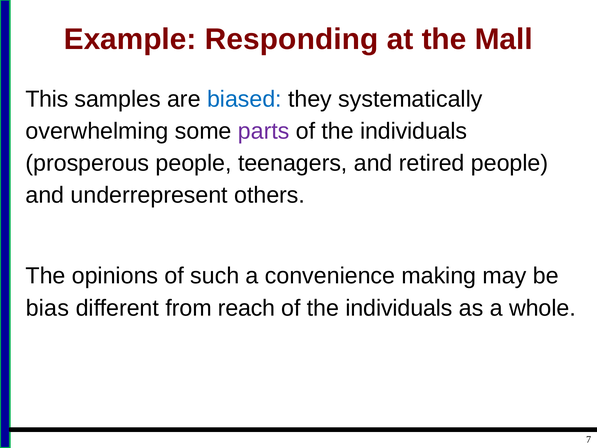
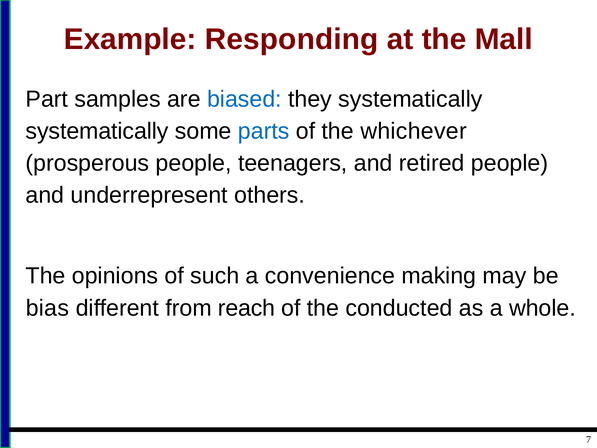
This: This -> Part (47, 99)
overwhelming: overwhelming -> systematically (97, 131)
parts colour: purple -> blue (264, 131)
individuals: individuals -> whichever (414, 131)
individuals: individuals -> conducted (399, 308)
